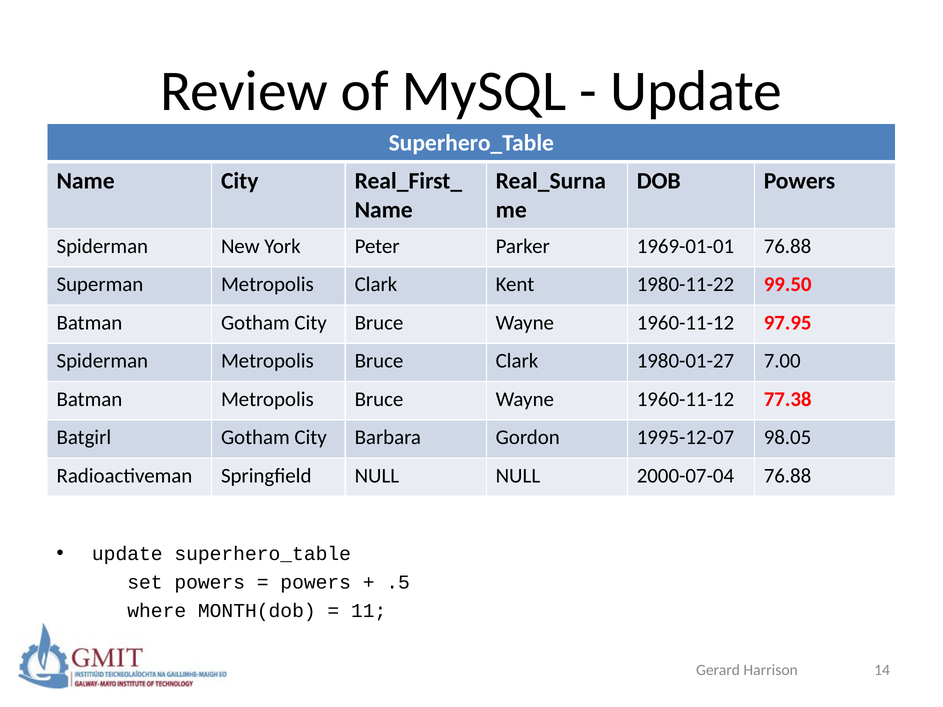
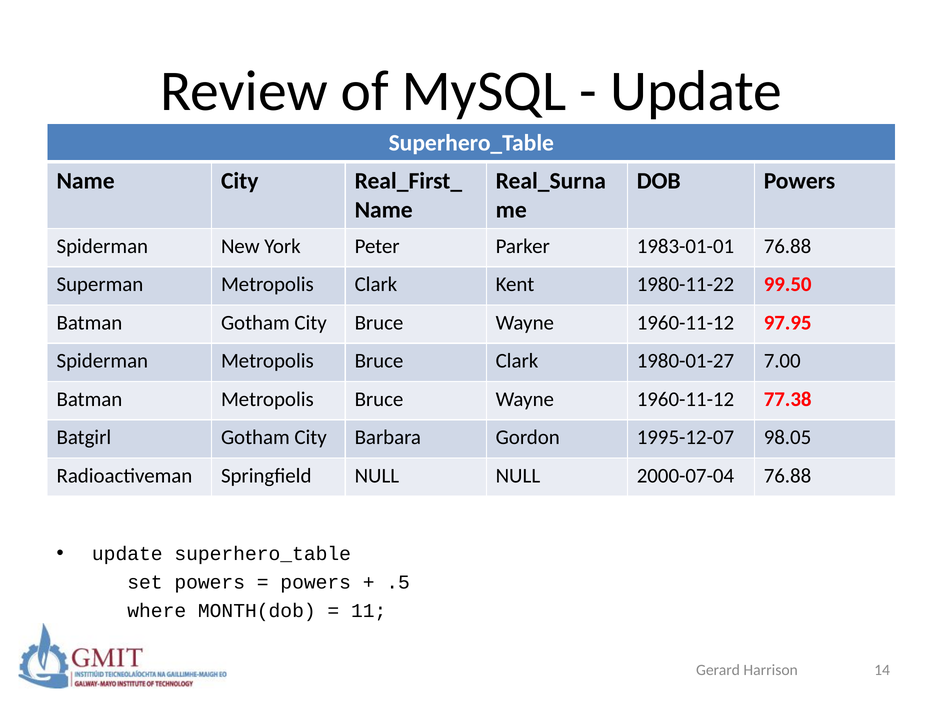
1969-01-01: 1969-01-01 -> 1983-01-01 (685, 246)
